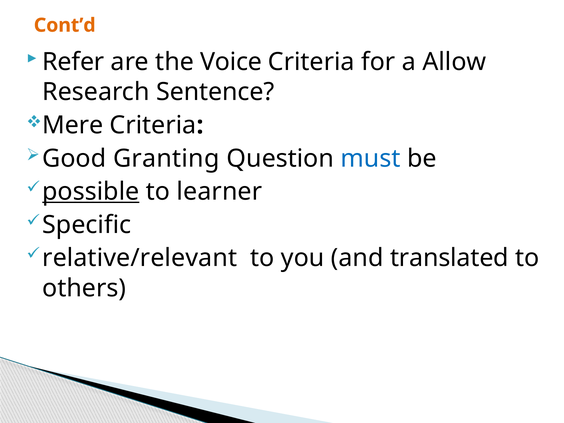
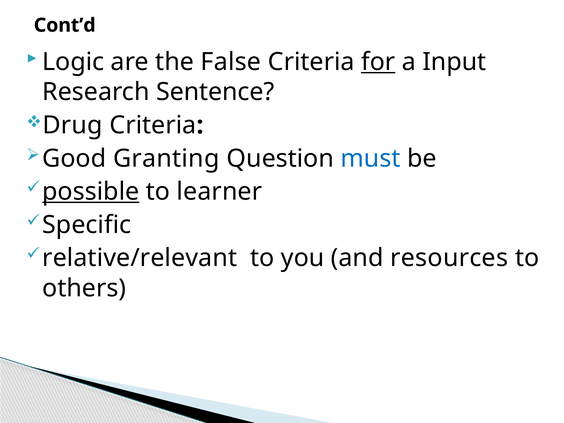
Cont’d colour: orange -> black (65, 25)
Refer: Refer -> Logic (73, 62)
Voice: Voice -> False (231, 62)
for underline: none -> present (378, 62)
Allow: Allow -> Input (454, 62)
Mere: Mere -> Drug (73, 125)
translated: translated -> resources (449, 258)
